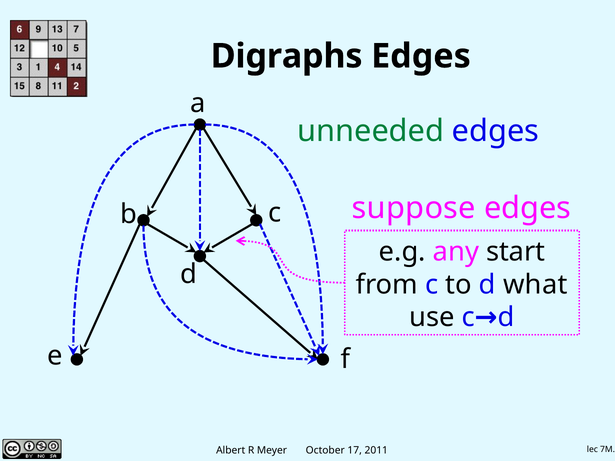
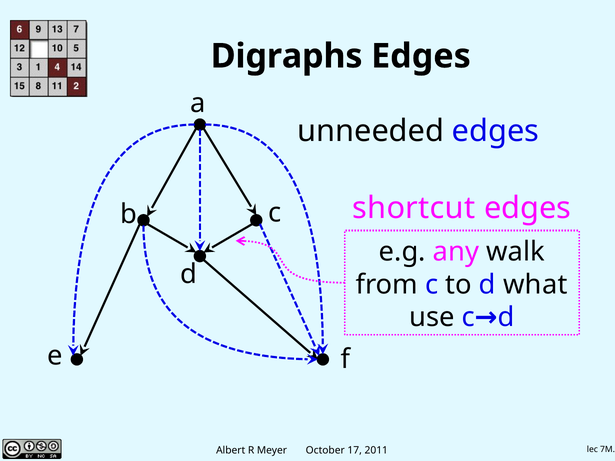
unneeded colour: green -> black (371, 131)
suppose: suppose -> shortcut (414, 208)
start: start -> walk (516, 252)
